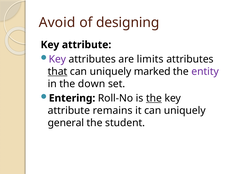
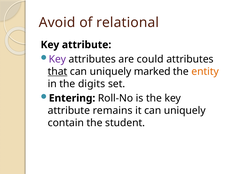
designing: designing -> relational (128, 22)
limits: limits -> could (150, 59)
entity colour: purple -> orange (205, 71)
down: down -> digits (92, 83)
the underline: present -> none (154, 98)
general: general -> contain (66, 122)
